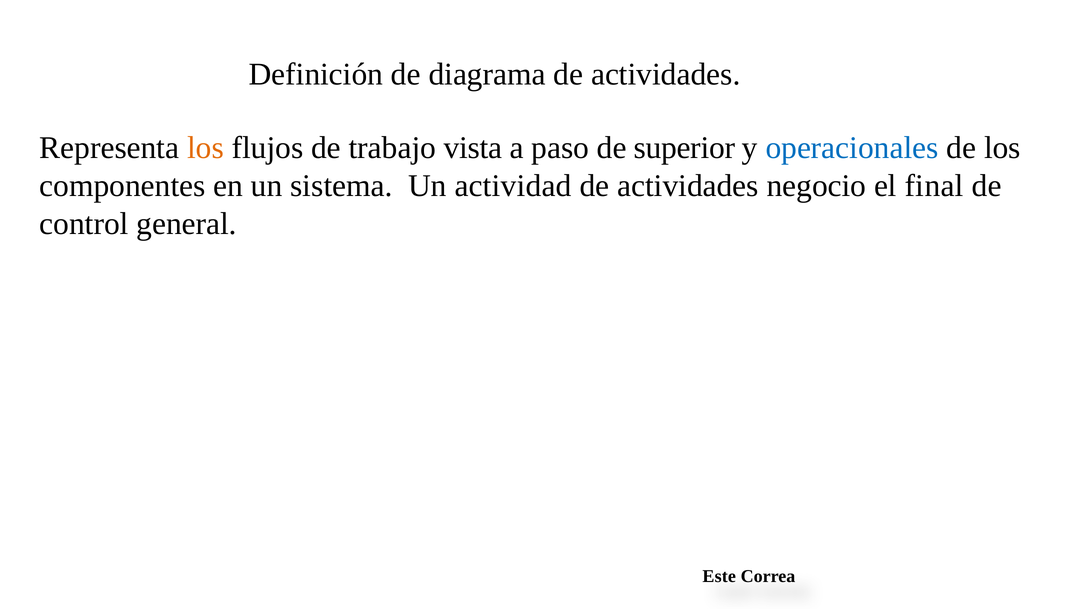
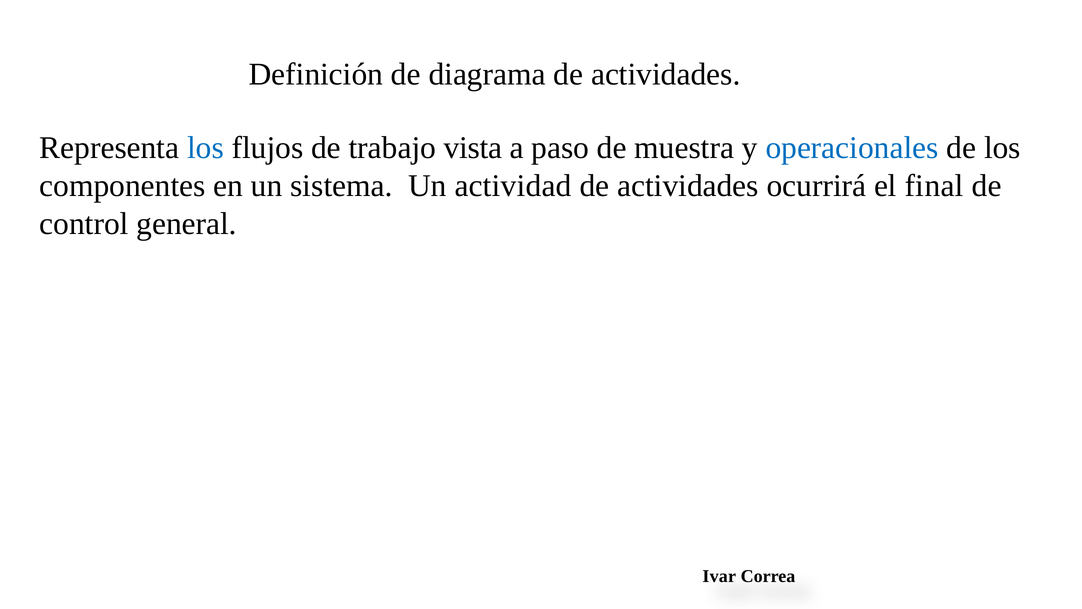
los colour: orange -> blue (205, 148)
superior: superior -> muestra (684, 148)
negocio: negocio -> ocurrirá (816, 186)
Este: Este -> Ivar (719, 576)
